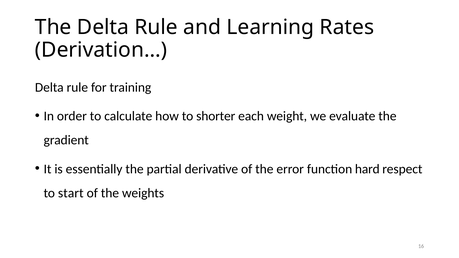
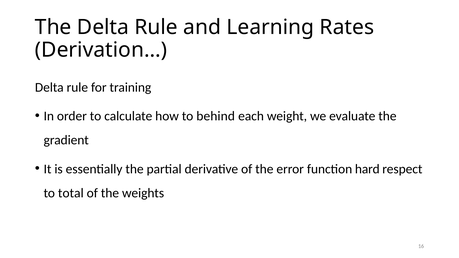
shorter: shorter -> behind (216, 116)
start: start -> total (71, 193)
